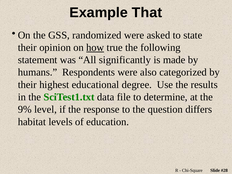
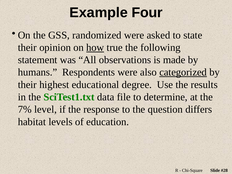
That: That -> Four (147, 13)
significantly: significantly -> observations (125, 60)
categorized underline: none -> present (183, 72)
9%: 9% -> 7% (25, 109)
